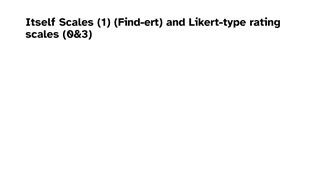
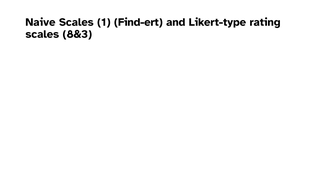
Itself: Itself -> Naive (40, 22)
0&3: 0&3 -> 8&3 (77, 34)
